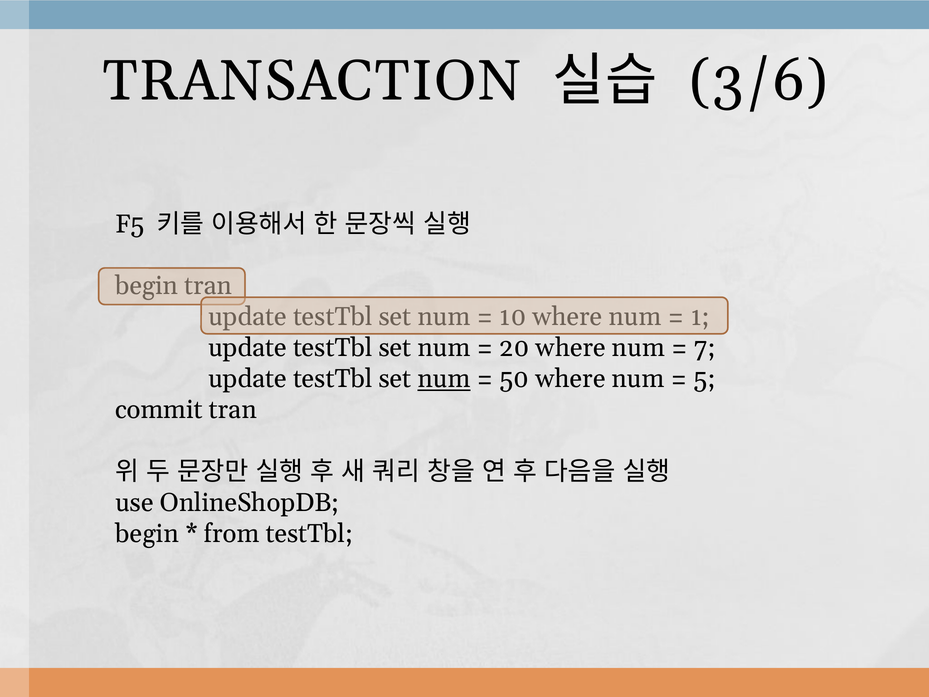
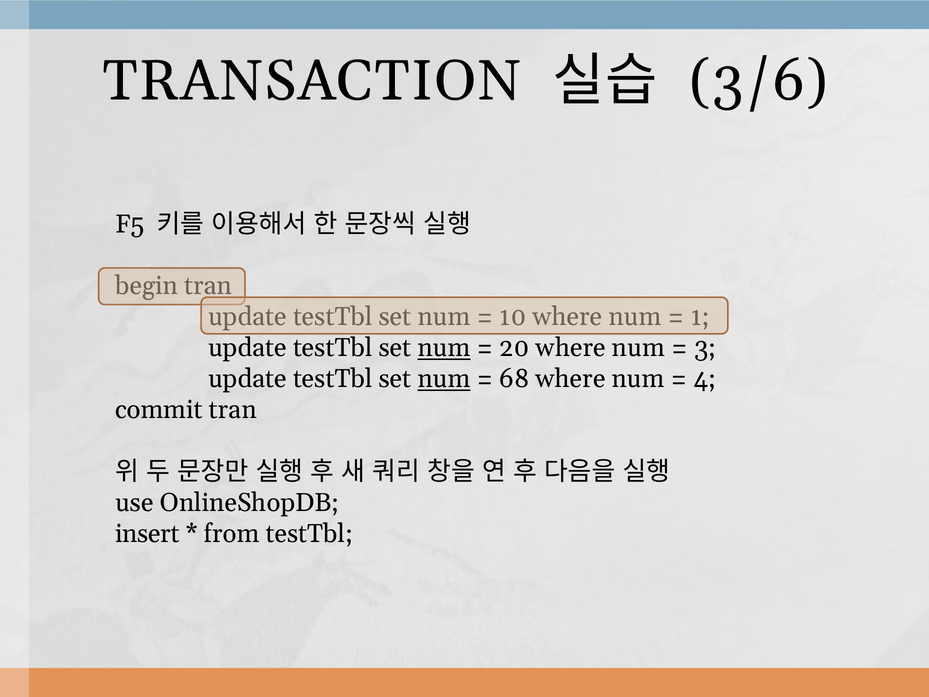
num underline: none -> present (444, 348)
7: 7 -> 3 (705, 348)
50: 50 -> 68 (514, 379)
5: 5 -> 4 (705, 379)
begin: begin -> insert (147, 534)
